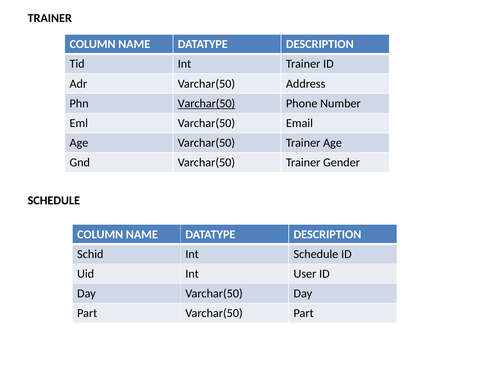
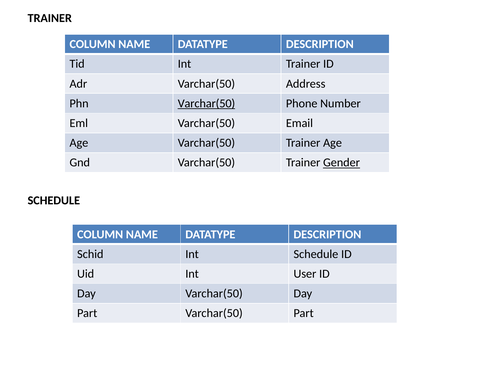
Gender underline: none -> present (342, 163)
